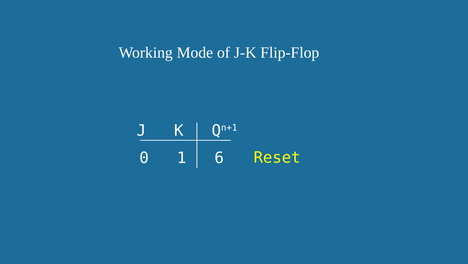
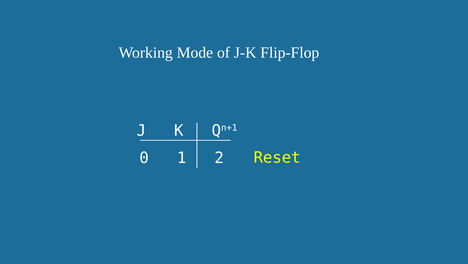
6: 6 -> 2 (219, 157)
